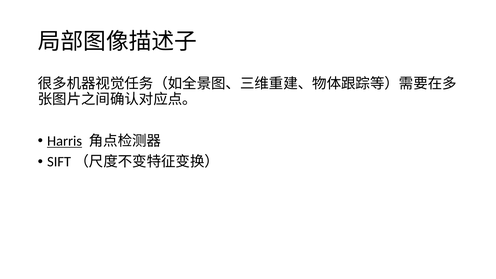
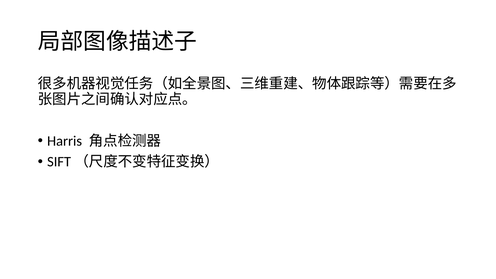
Harris underline: present -> none (65, 141)
